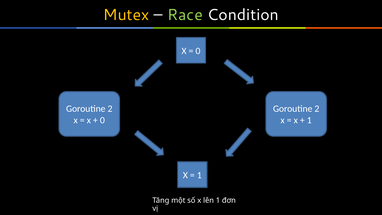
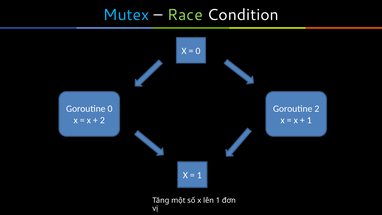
Mutex colour: yellow -> light blue (126, 15)
2: 2 -> 0 (110, 109)
0: 0 -> 2 (102, 120)
